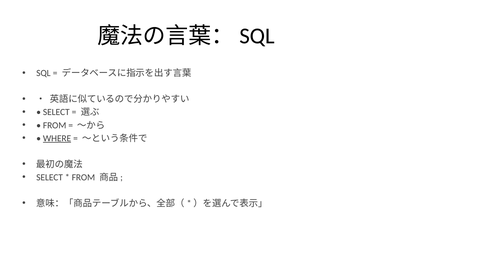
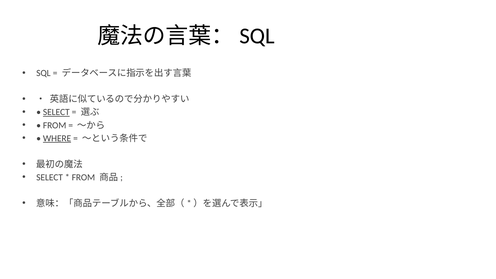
SELECT underline: none -> present (56, 112)
